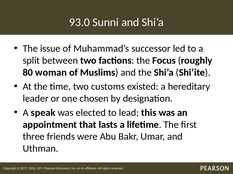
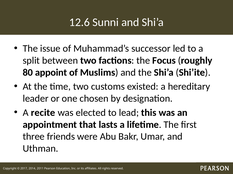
93.0: 93.0 -> 12.6 (79, 22)
woman: woman -> appoint (51, 73)
speak: speak -> recite (43, 113)
